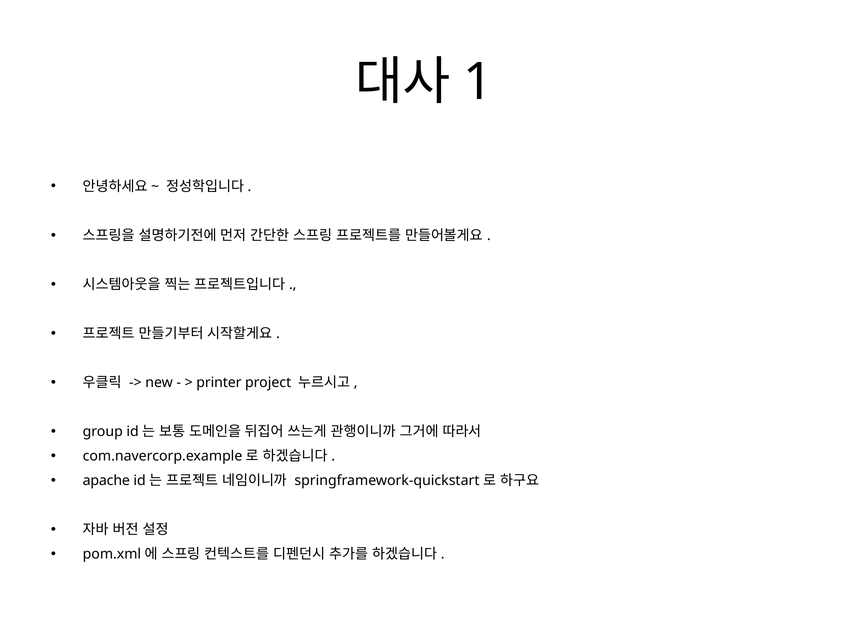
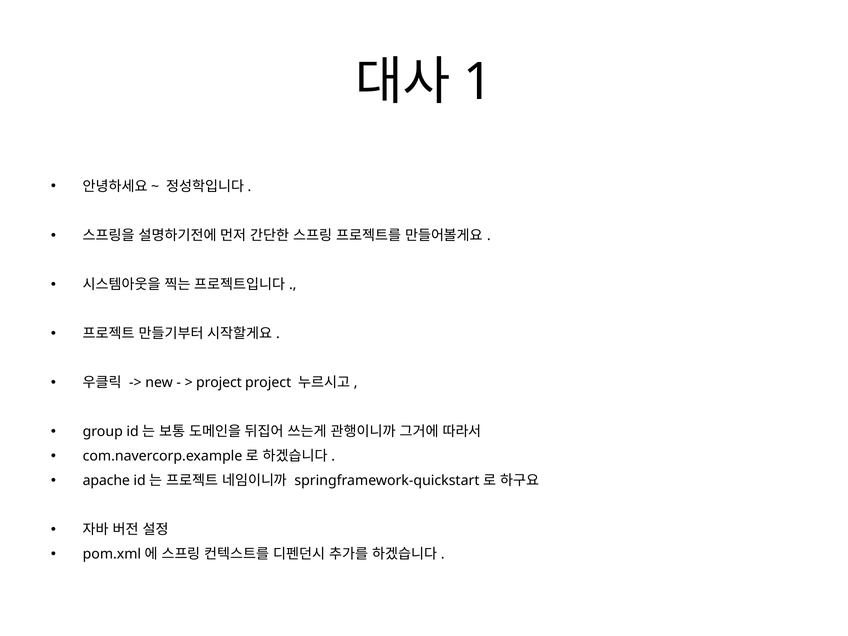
printer: printer -> project (219, 383)
